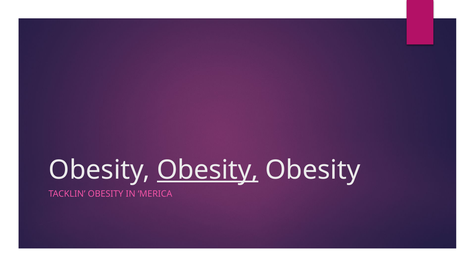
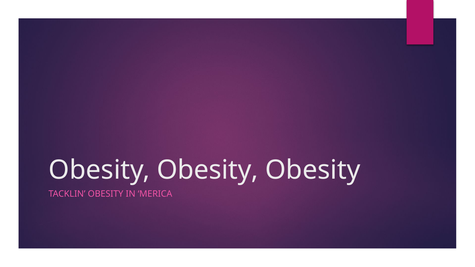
Obesity underline: present -> none (208, 170)
